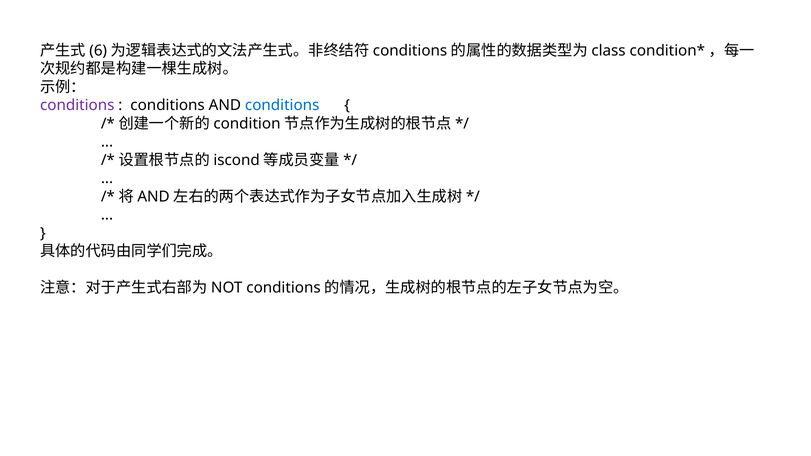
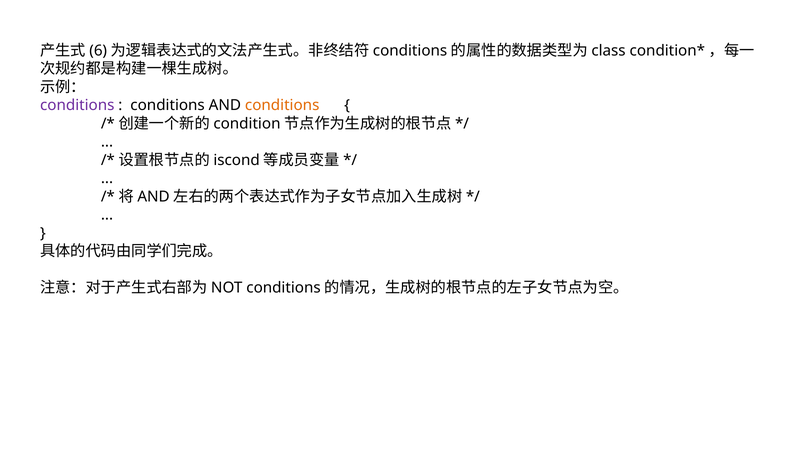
conditions colour: blue -> orange (282, 105)
